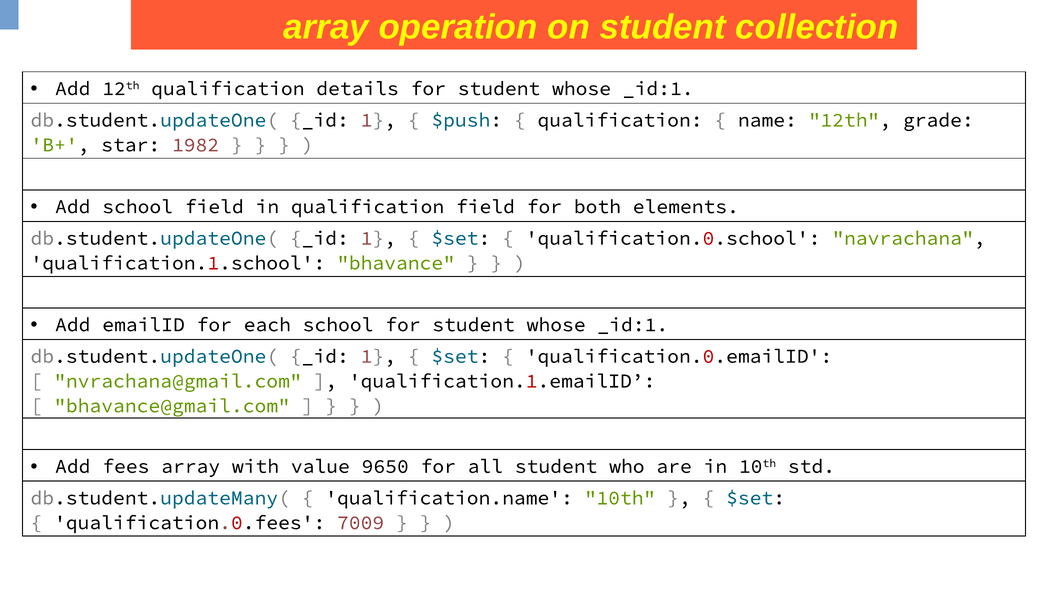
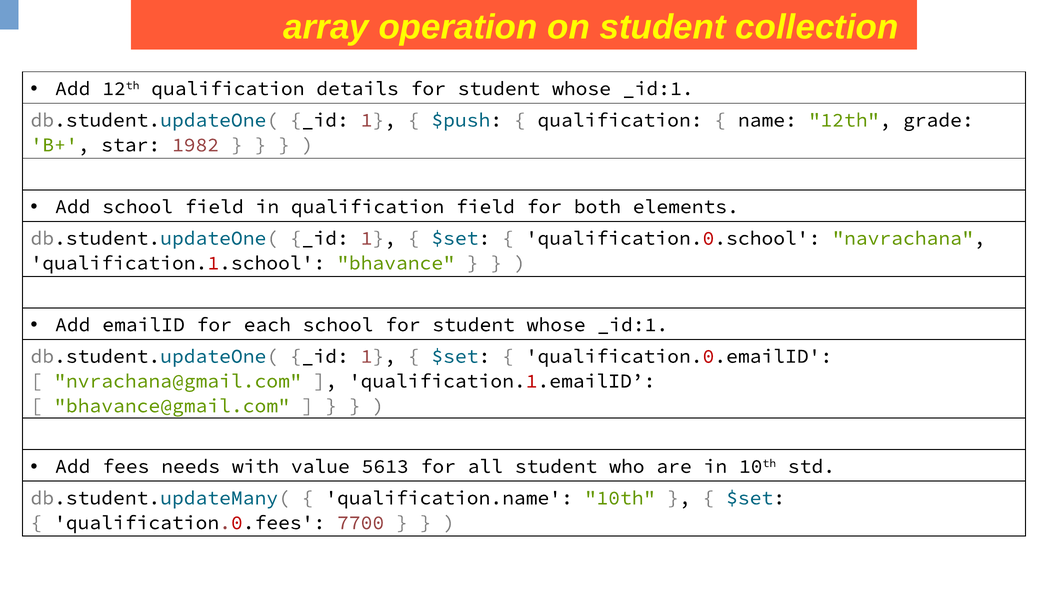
fees array: array -> needs (191, 467)
9650: 9650 -> 5613 (385, 467)
7009: 7009 -> 7700 (361, 523)
